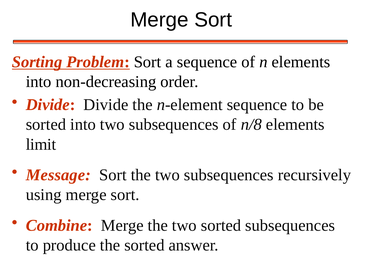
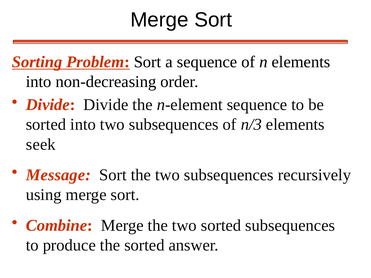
n/8: n/8 -> n/3 (251, 125)
limit: limit -> seek (41, 144)
